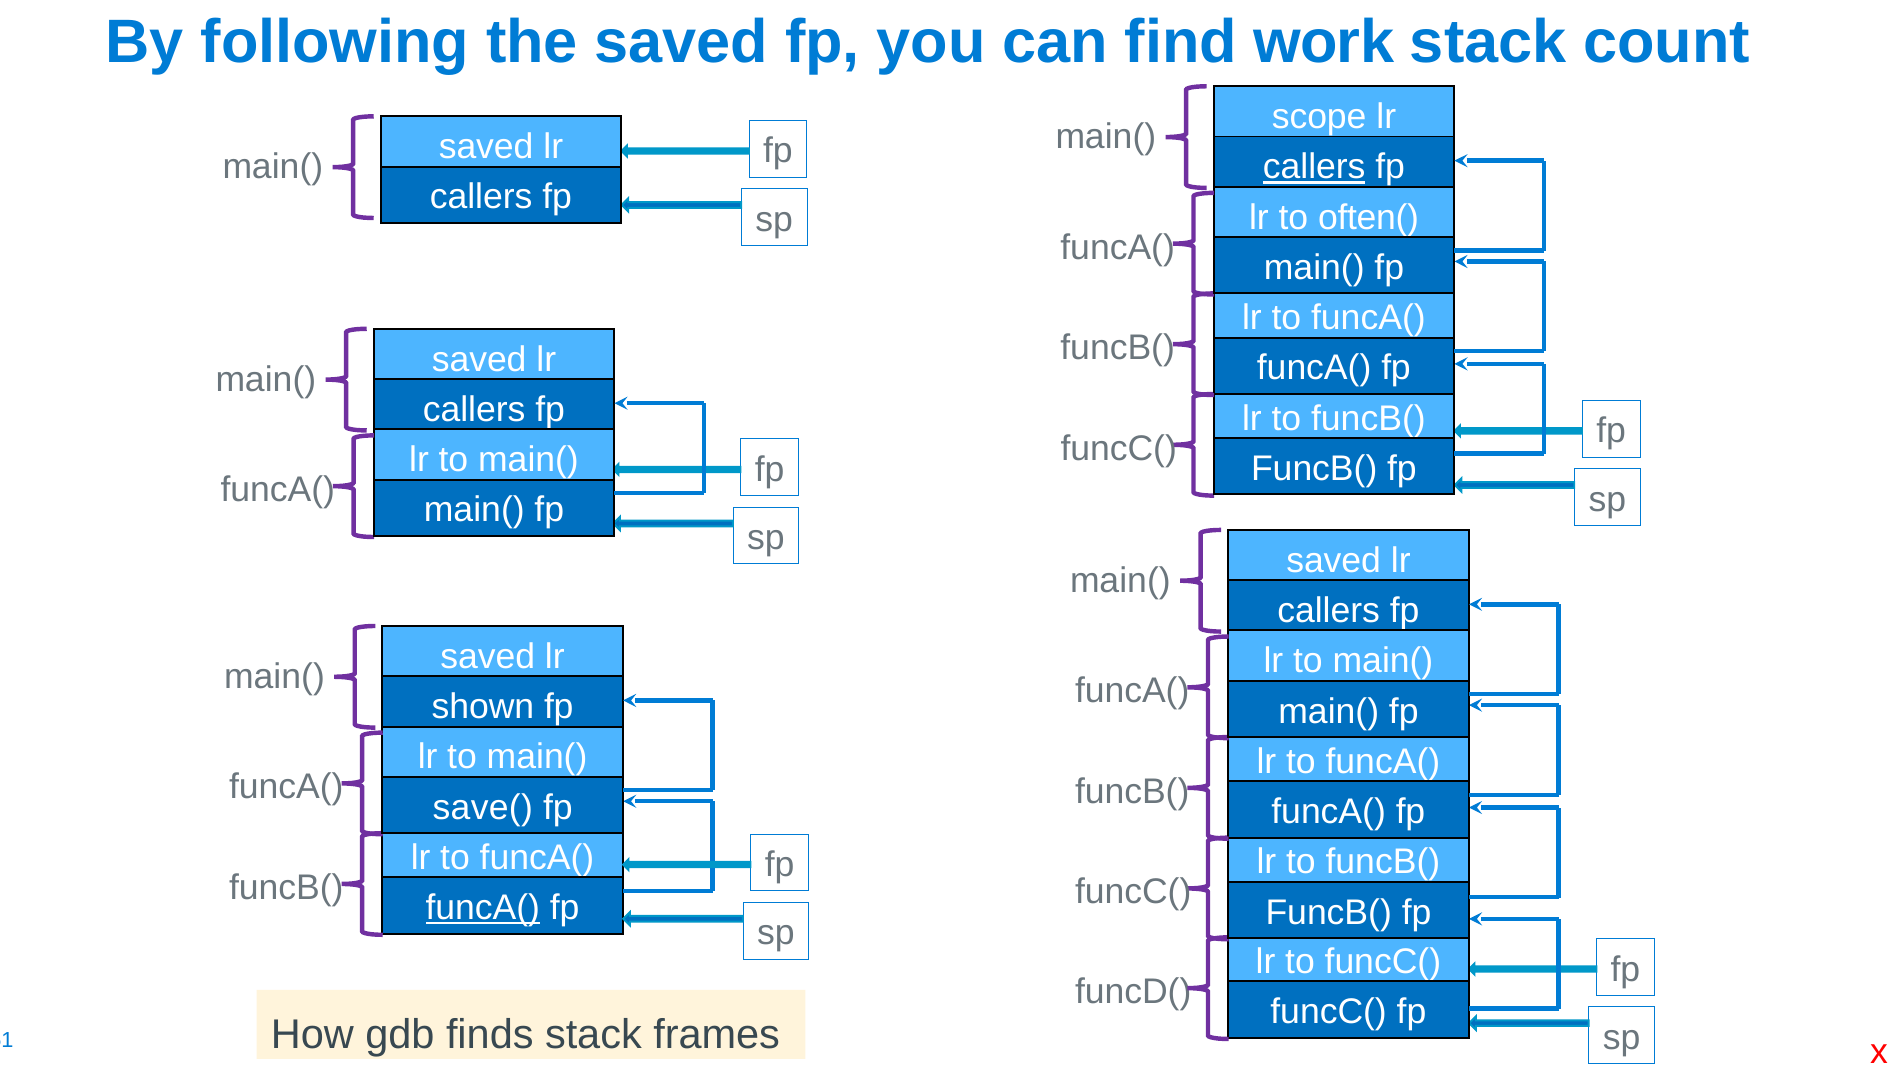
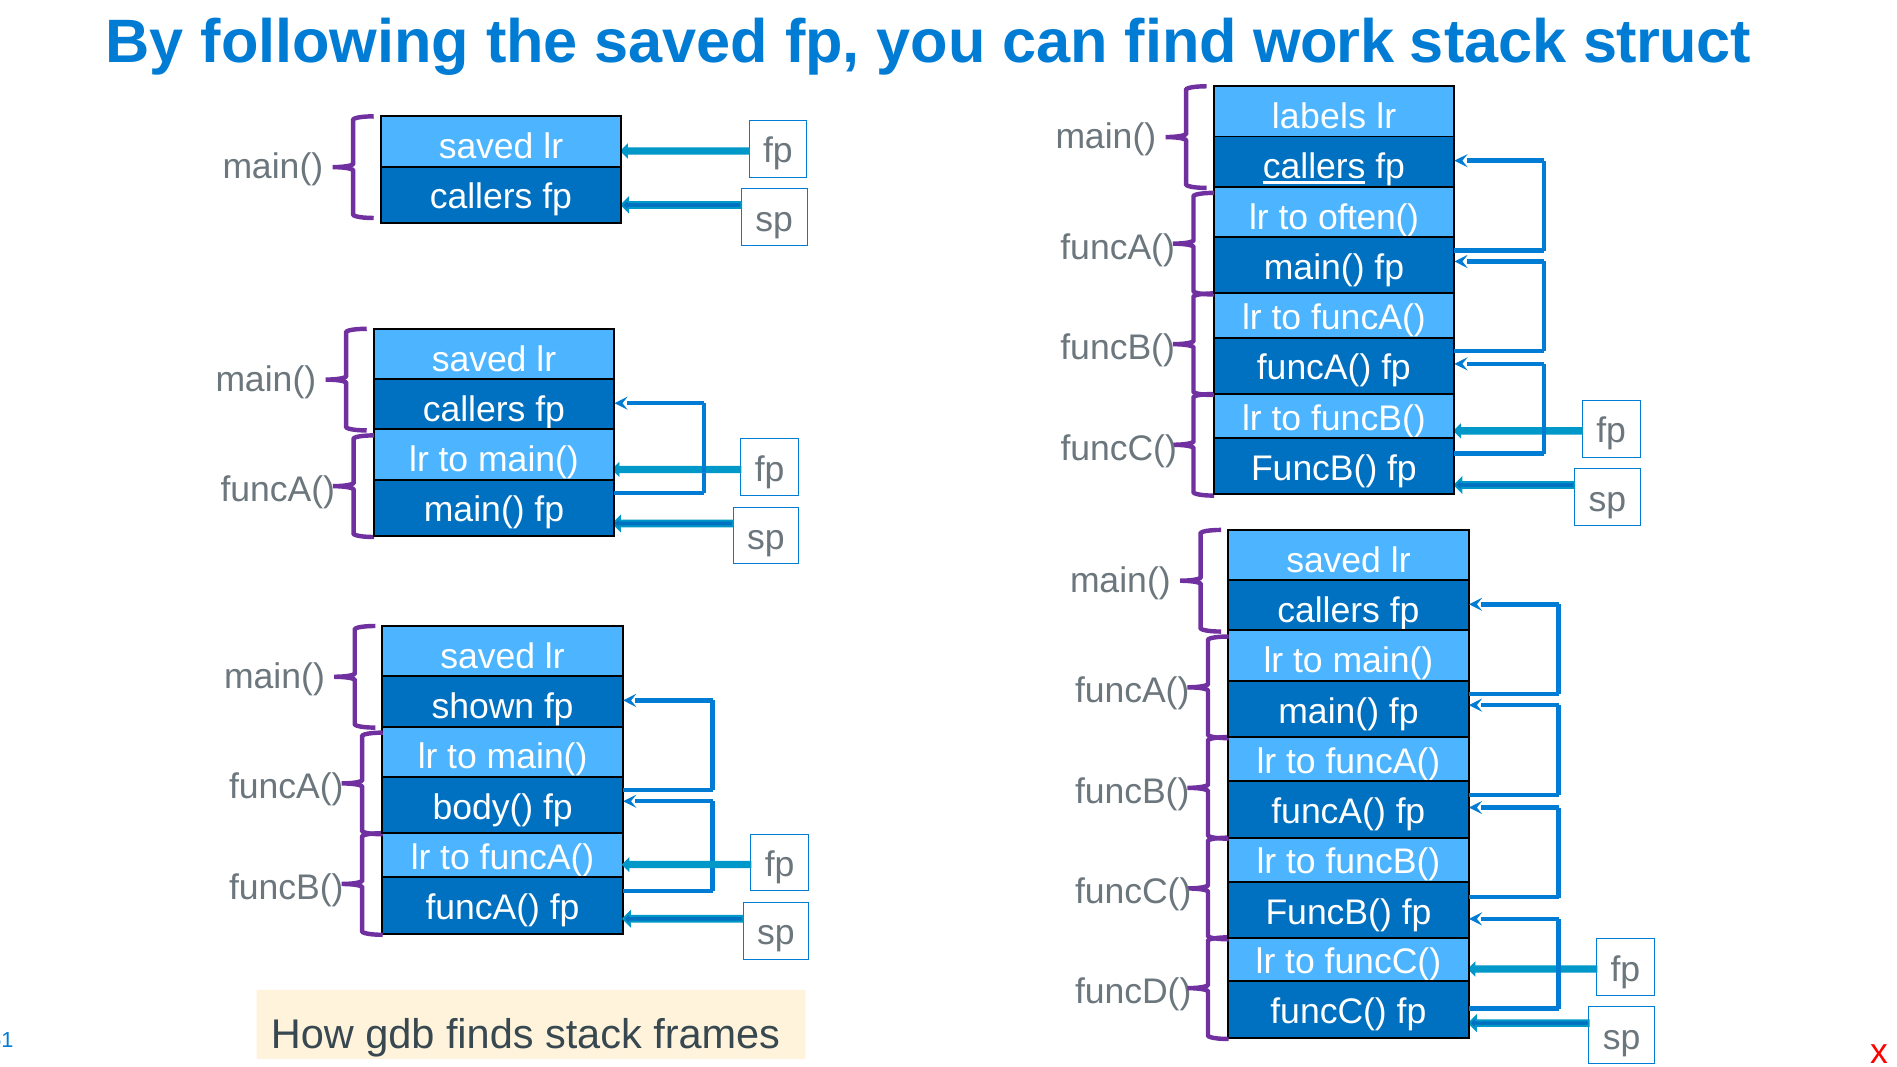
count: count -> struct (1667, 42)
scope: scope -> labels (1319, 117)
save(: save( -> body( (483, 807)
funcA( underline: present -> none (483, 908)
